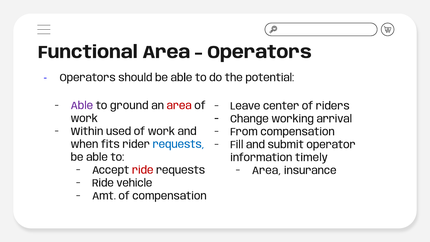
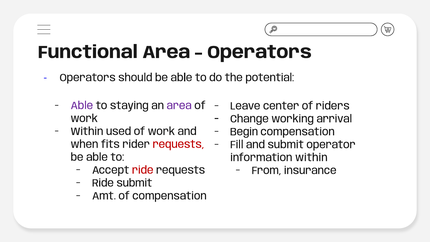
ground: ground -> staying (129, 106)
area colour: red -> purple (179, 106)
From: From -> Begin (244, 132)
requests colour: blue -> red (179, 144)
information timely: timely -> within (311, 157)
Area: Area -> From (267, 170)
Ride vehicle: vehicle -> submit (134, 183)
